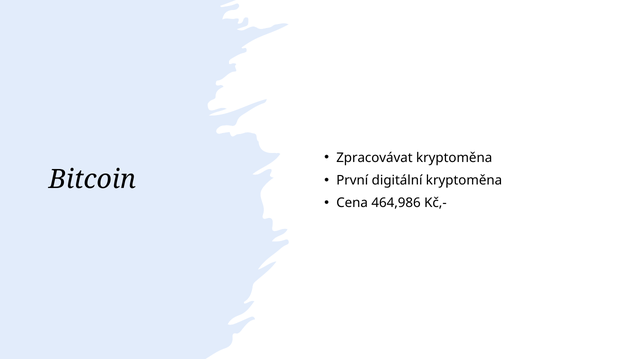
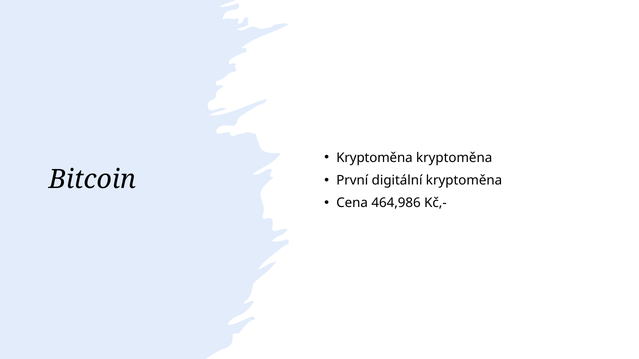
Zpracovávat: Zpracovávat -> Kryptoměna (374, 158)
